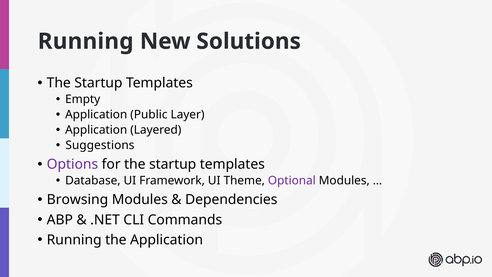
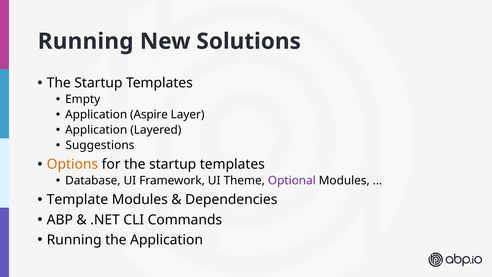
Public: Public -> Aspire (149, 115)
Options colour: purple -> orange (72, 164)
Browsing: Browsing -> Template (77, 200)
